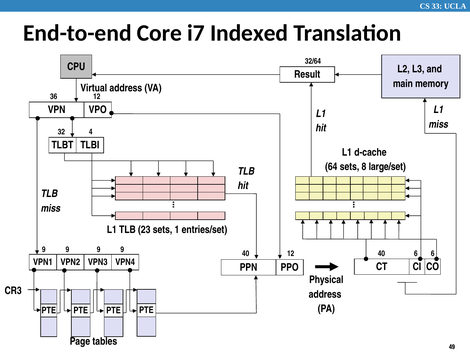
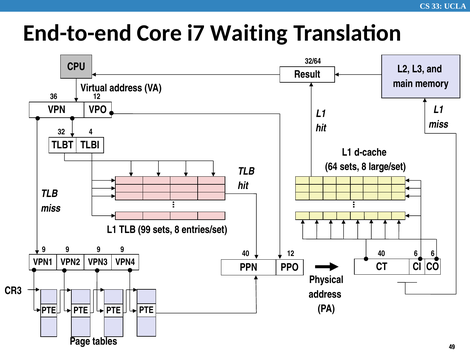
Indexed: Indexed -> Waiting (249, 33)
23: 23 -> 99 (144, 229)
1: 1 -> 8 (177, 229)
